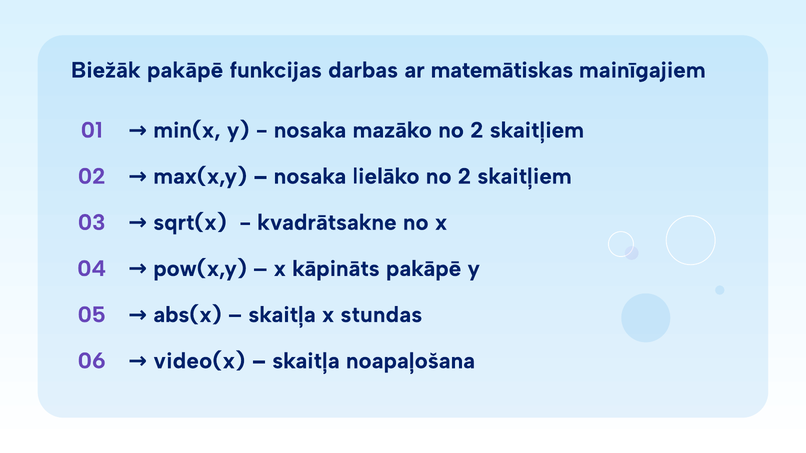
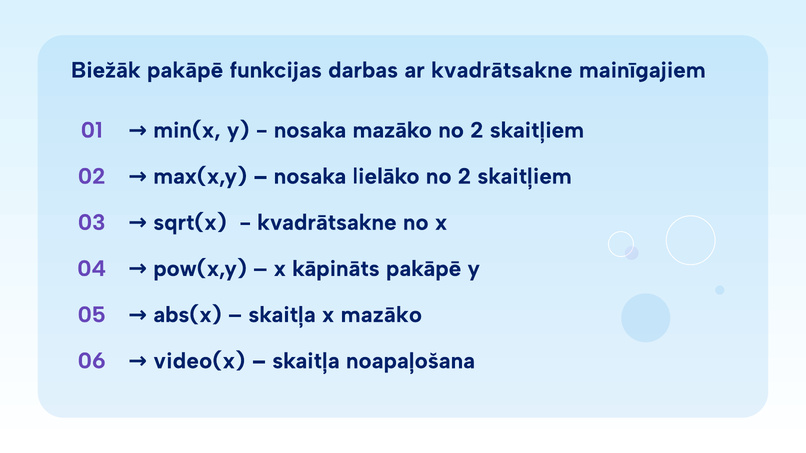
ar matemātiskas: matemātiskas -> kvadrātsakne (502, 70)
x stundas: stundas -> mazāko (381, 315)
